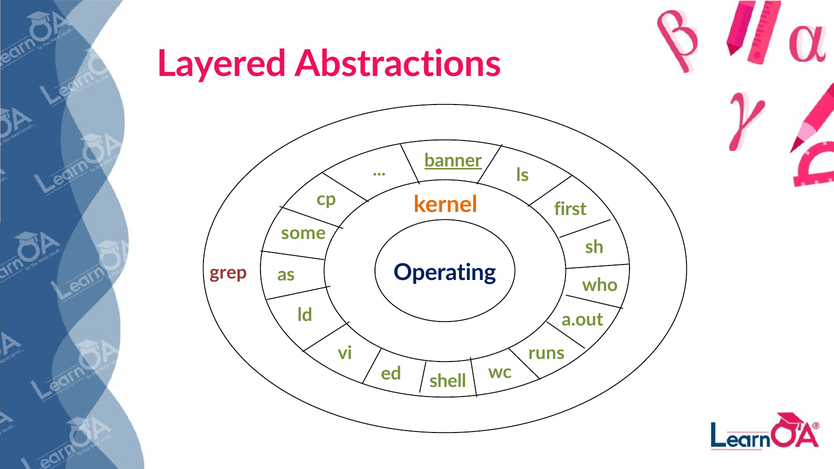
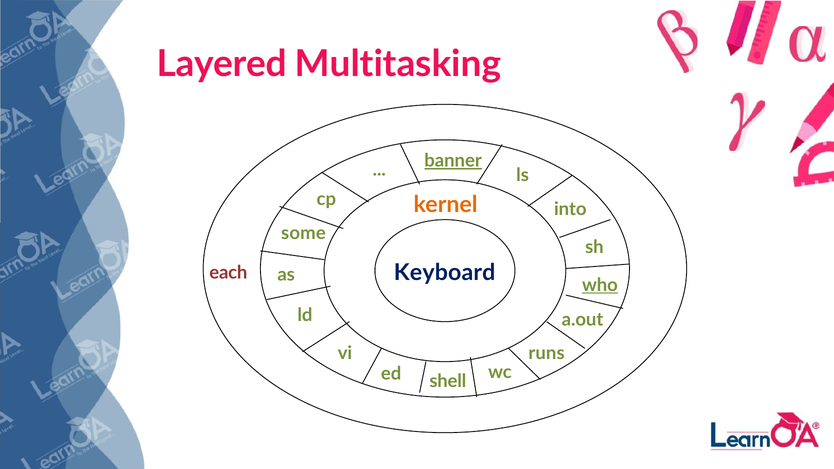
Abstractions: Abstractions -> Multitasking (398, 64)
first: first -> into (570, 209)
Operating: Operating -> Keyboard (445, 273)
grep: grep -> each (228, 273)
who underline: none -> present (600, 285)
